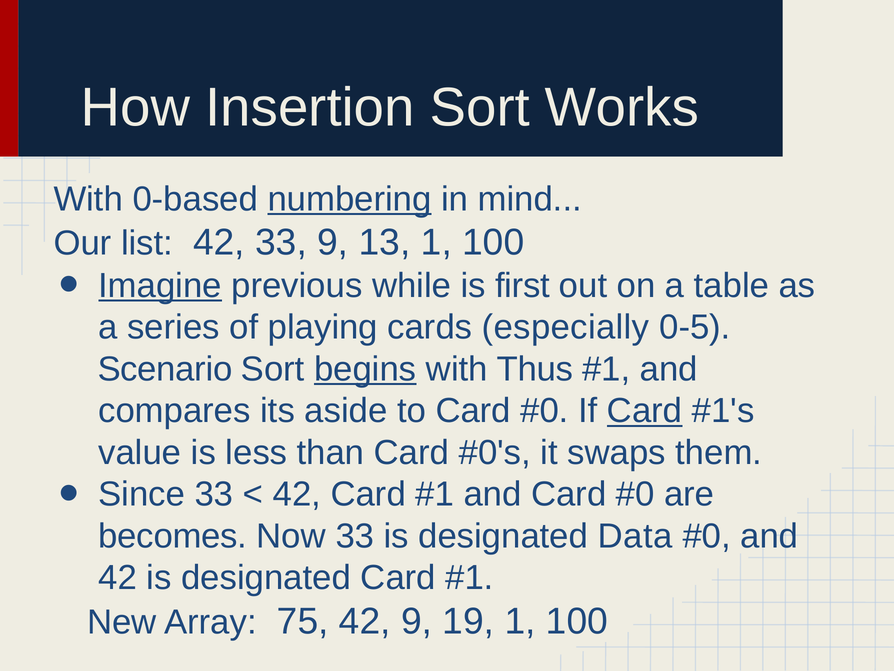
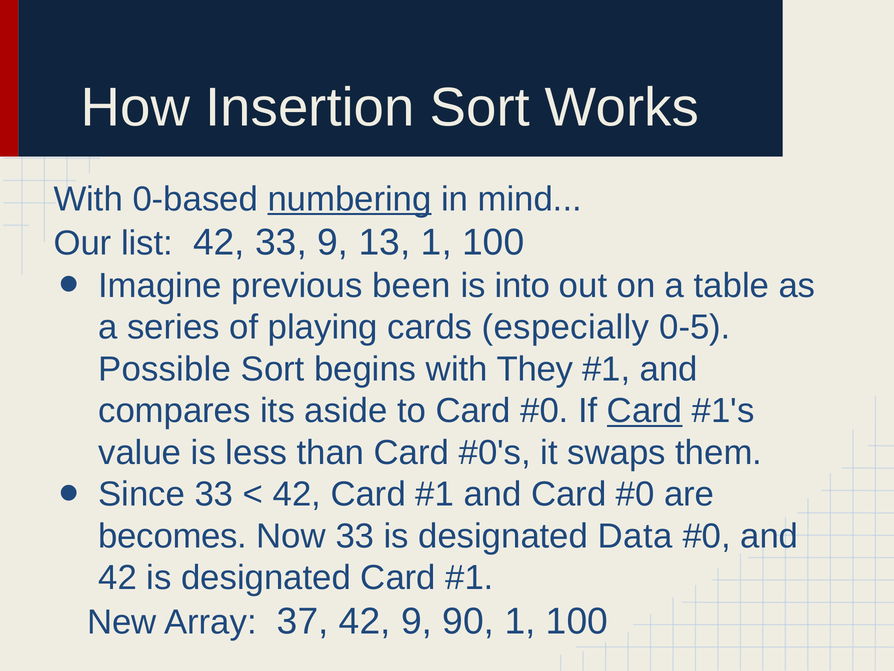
Imagine underline: present -> none (160, 285)
while: while -> been (411, 285)
first: first -> into (522, 285)
Scenario: Scenario -> Possible (165, 369)
begins underline: present -> none (365, 369)
Thus: Thus -> They (535, 369)
75: 75 -> 37 (303, 621)
19: 19 -> 90 (468, 621)
